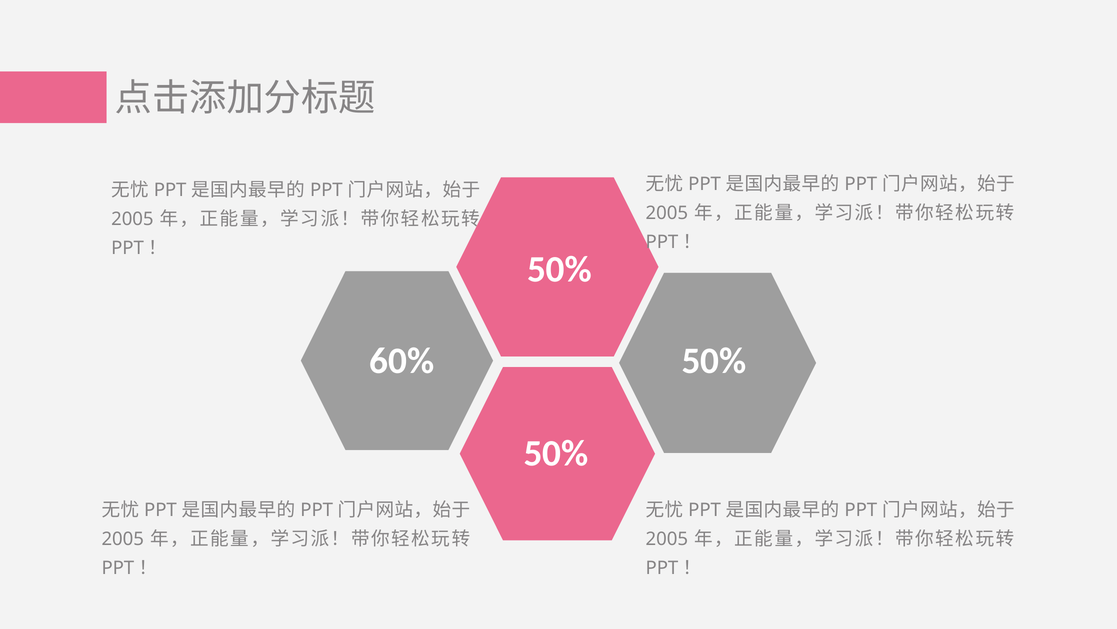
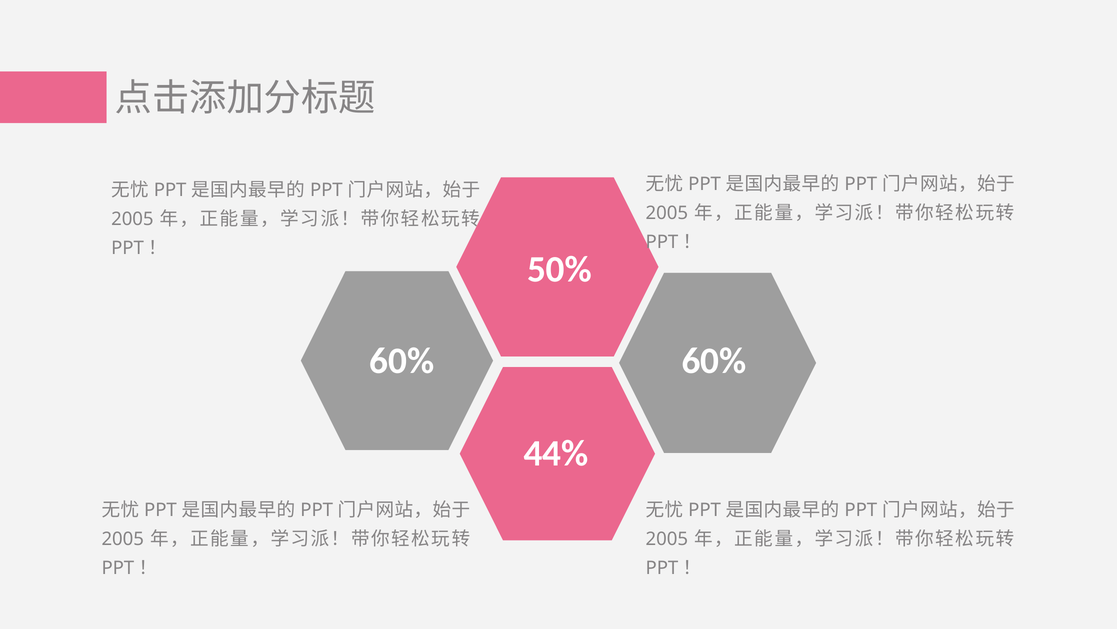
60% 50%: 50% -> 60% (714, 361)
50%: 50% -> 44% (556, 453)
